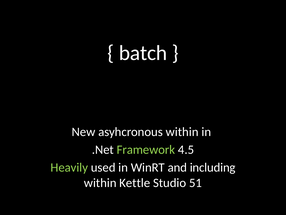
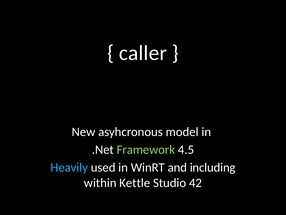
batch: batch -> caller (143, 53)
asyhcronous within: within -> model (182, 132)
Heavily colour: light green -> light blue (69, 167)
51: 51 -> 42 (195, 182)
